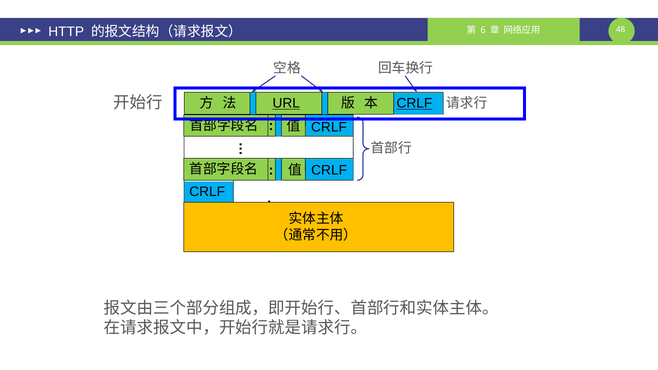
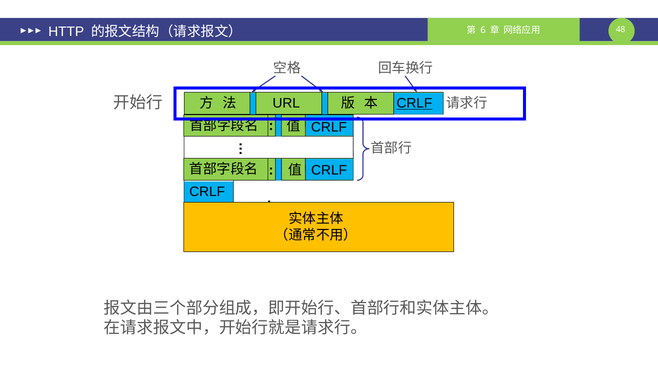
URL underline: present -> none (286, 103)
